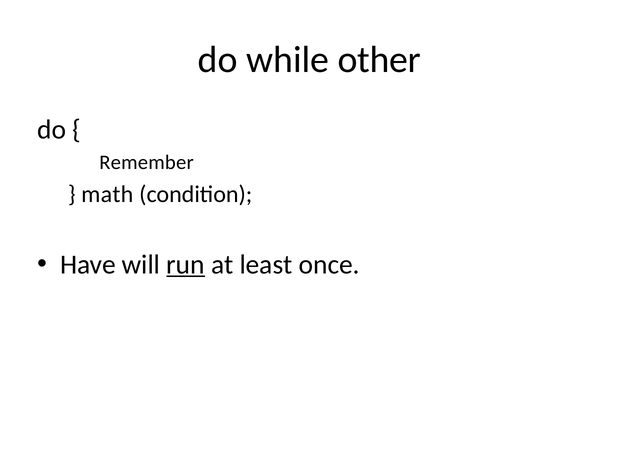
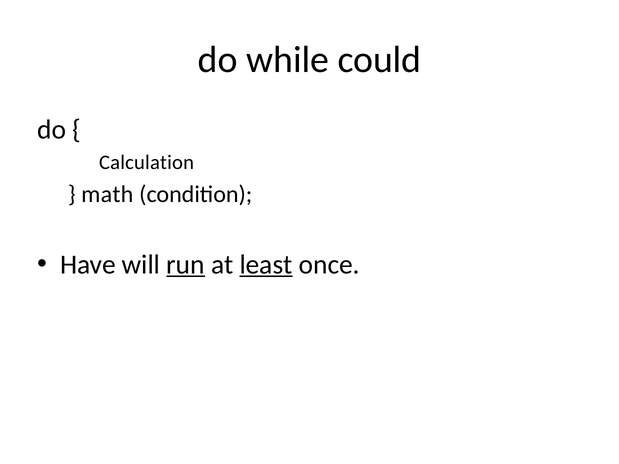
other: other -> could (379, 60)
Remember: Remember -> Calculation (147, 162)
least underline: none -> present (266, 265)
